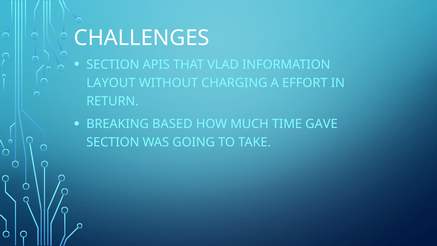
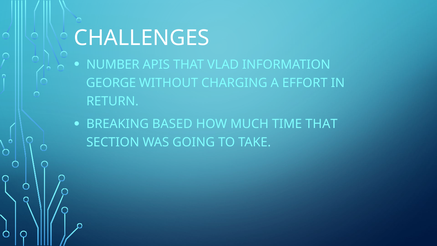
SECTION: SECTION -> NUMBER (113, 65)
LAYOUT: LAYOUT -> GEORGE (111, 83)
TIME GAVE: GAVE -> THAT (321, 124)
